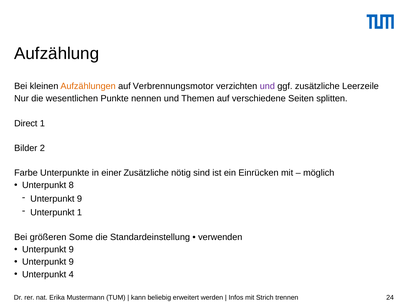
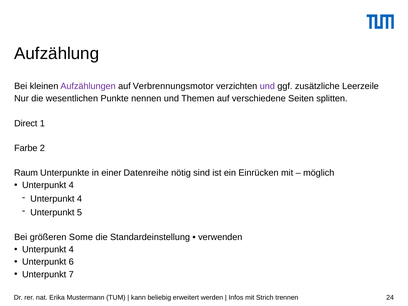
Aufzählungen colour: orange -> purple (88, 86)
Bilder: Bilder -> Farbe (26, 148)
Farbe: Farbe -> Raum (26, 173)
einer Zusätzliche: Zusätzliche -> Datenreihe (146, 173)
8: 8 -> 4 (71, 185)
9: 9 -> 4 (79, 199)
Unterpunkt 1: 1 -> 5 (79, 212)
9: 9 -> 4 (71, 250)
9: 9 -> 6 (71, 262)
4: 4 -> 7 (71, 274)
